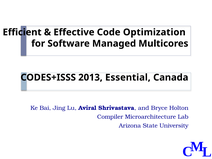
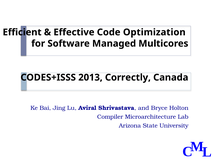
Essential: Essential -> Correctly (128, 77)
